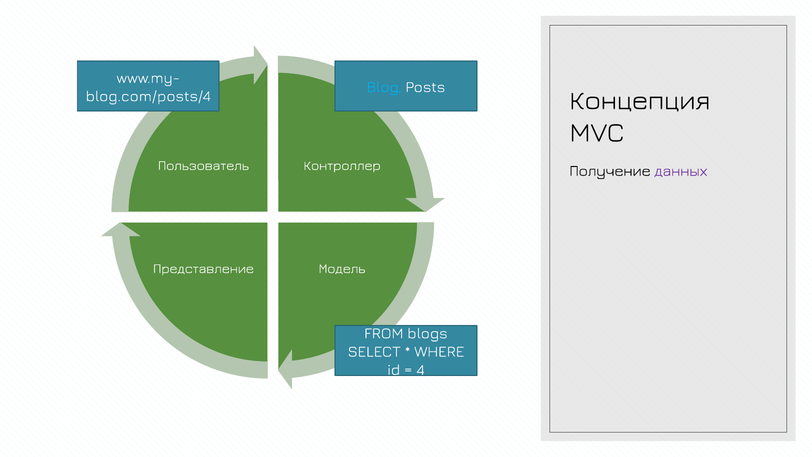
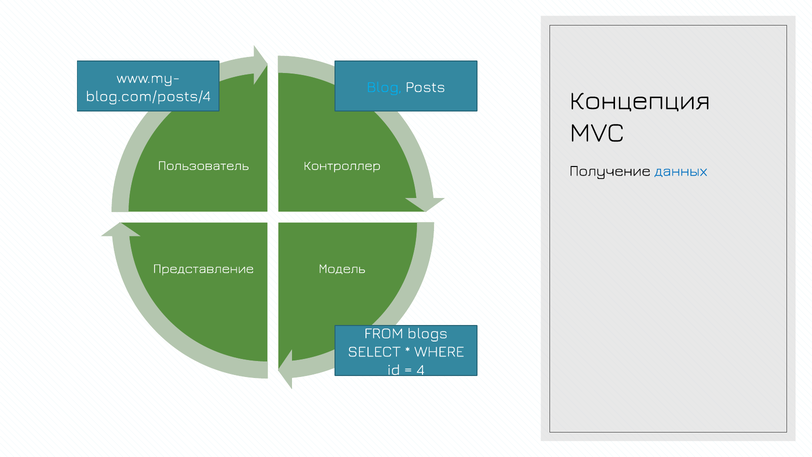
данных colour: purple -> blue (681, 171)
